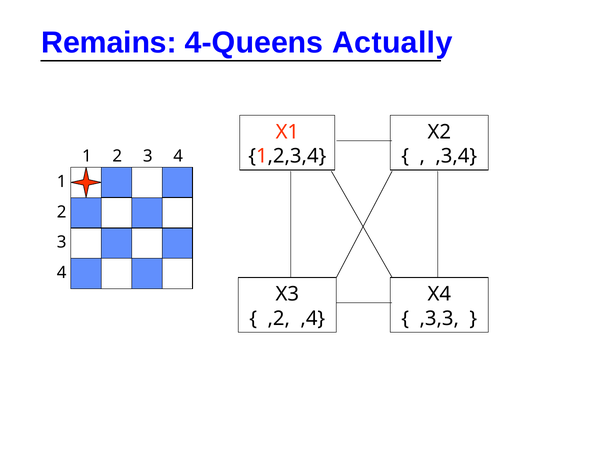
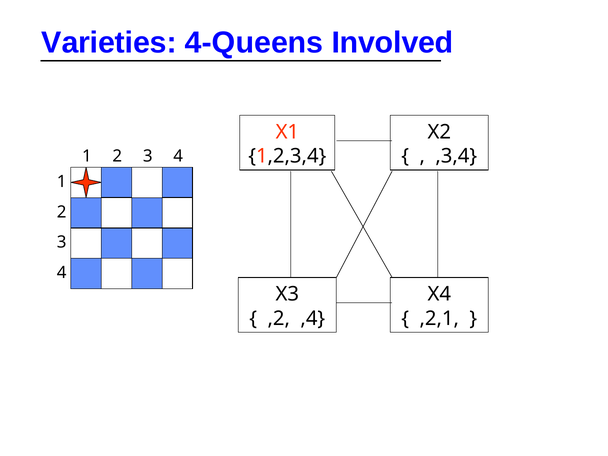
Remains: Remains -> Varieties (109, 43)
Actually: Actually -> Involved (393, 43)
,3,3: ,3,3 -> ,2,1 (439, 318)
